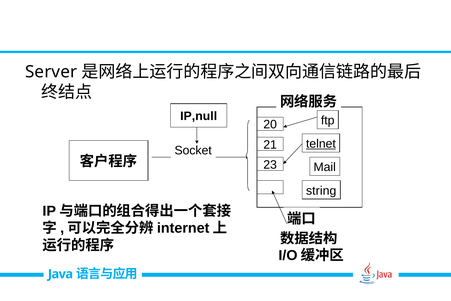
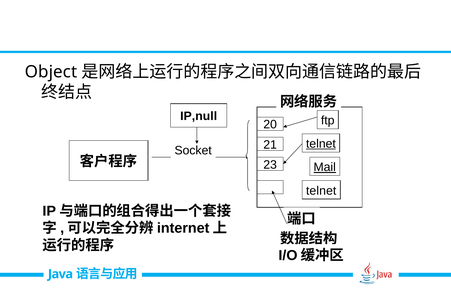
Server: Server -> Object (51, 72)
Mail underline: none -> present (325, 167)
string: string -> telnet (321, 190)
